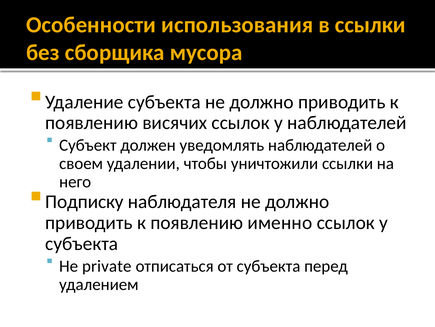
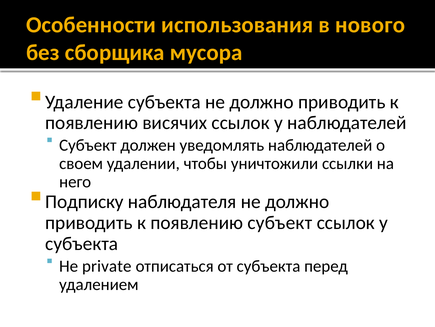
в ссылки: ссылки -> нового (370, 25)
появлению именно: именно -> субъект (280, 222)
